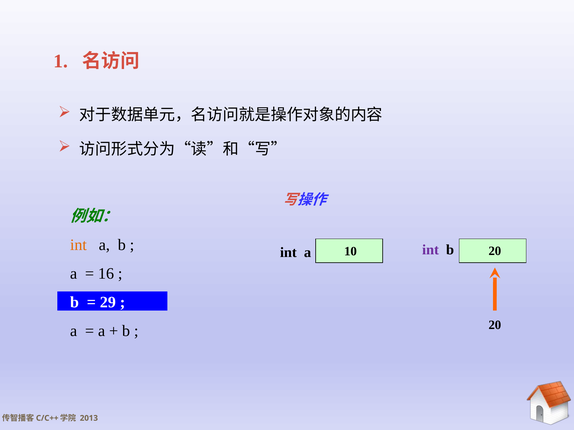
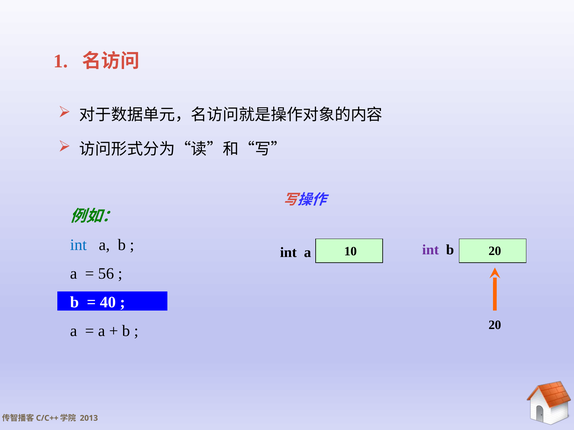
int colour: orange -> blue (78, 245)
16: 16 -> 56 (106, 274)
29: 29 -> 40 (108, 303)
